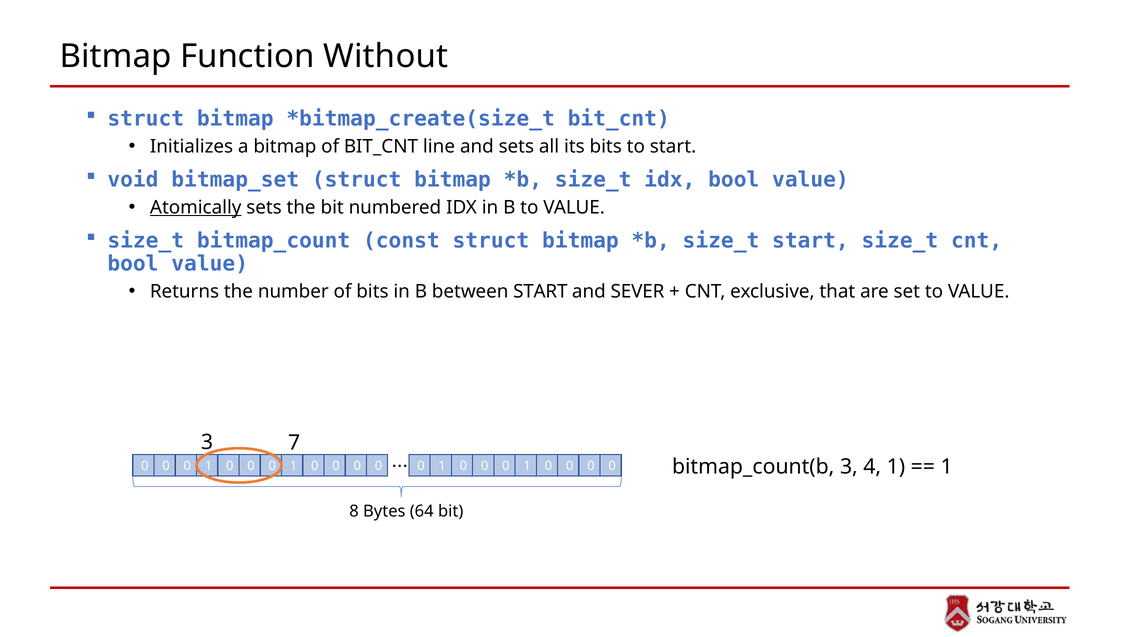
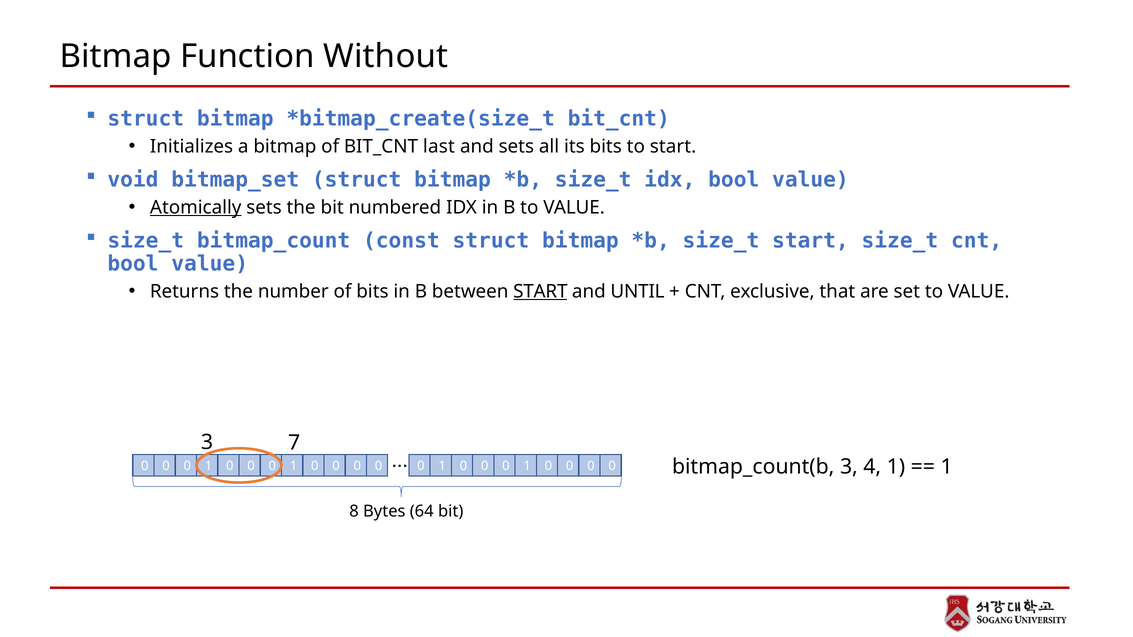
line: line -> last (439, 146)
START underline: none -> present (540, 291)
SEVER: SEVER -> UNTIL (638, 291)
